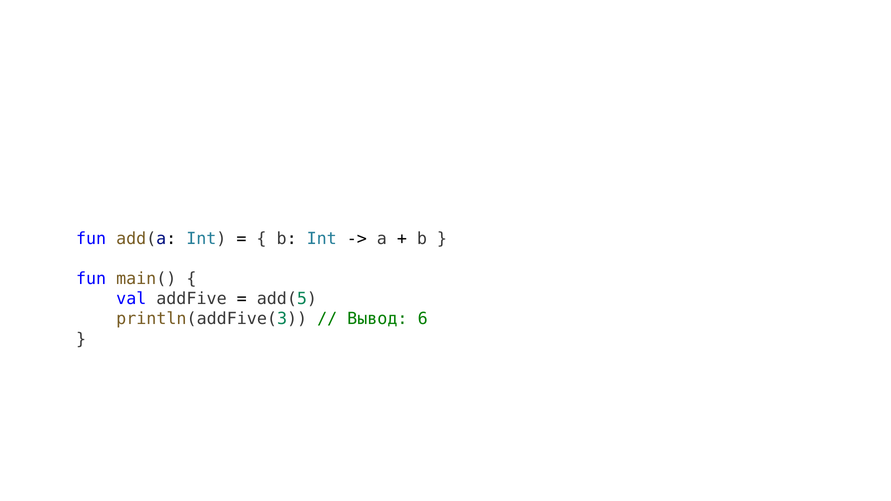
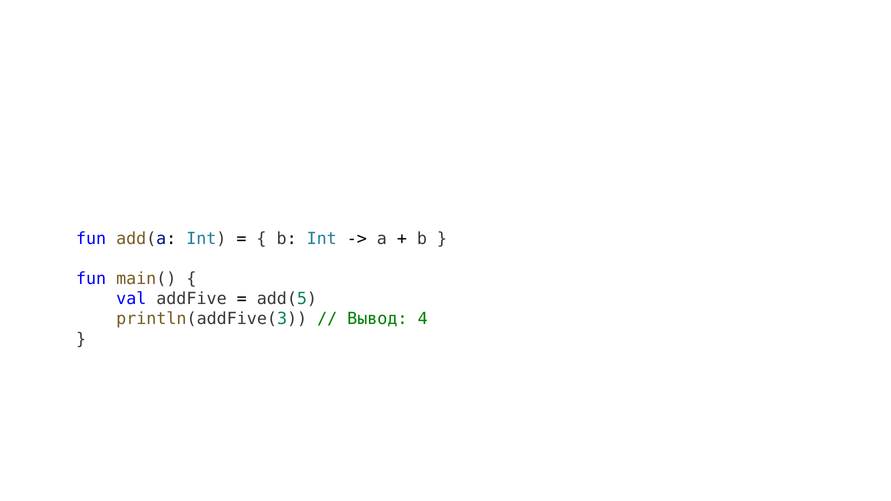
6: 6 -> 4 (423, 319)
